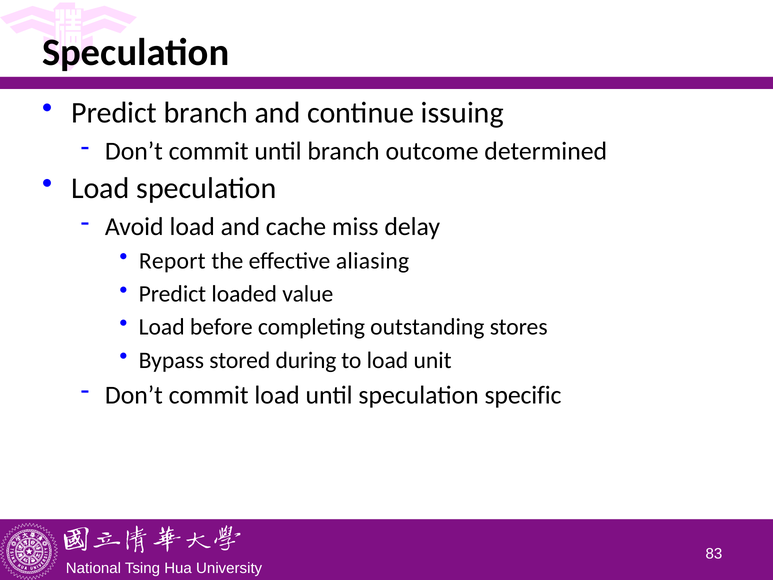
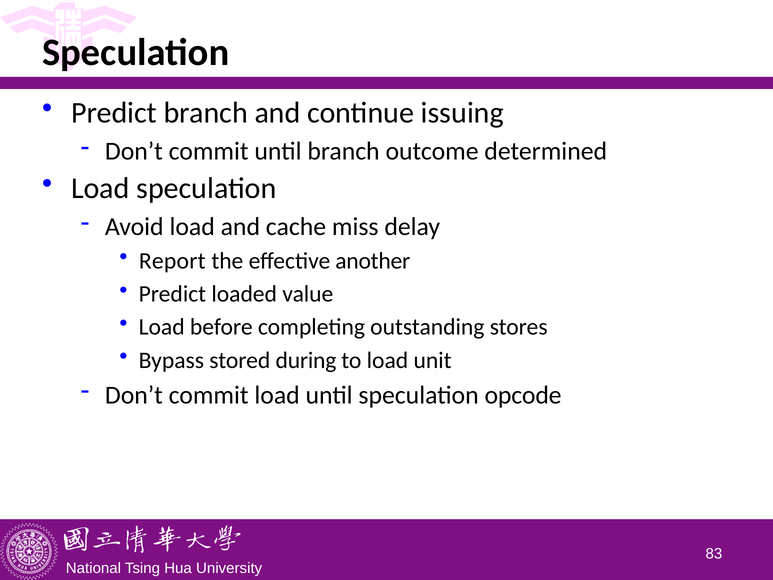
aliasing: aliasing -> another (373, 261)
specific: specific -> opcode (523, 395)
